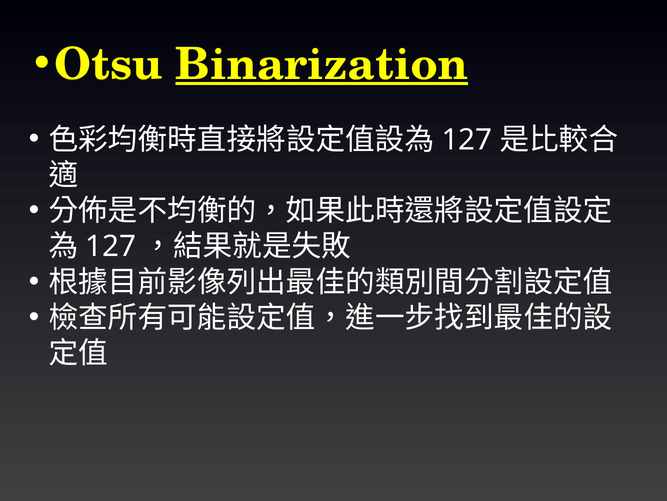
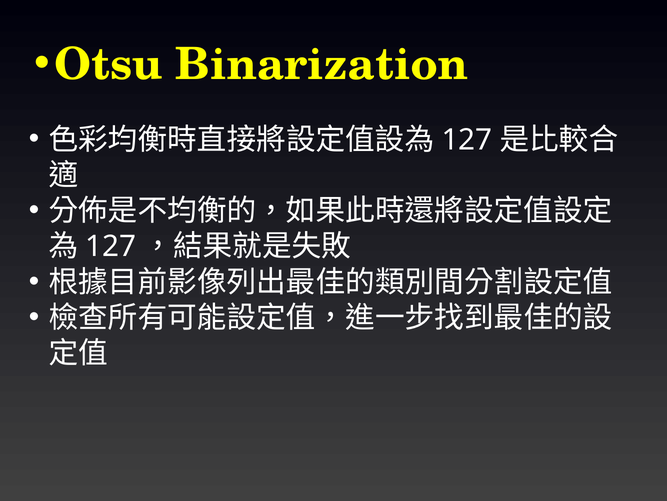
Binarization underline: present -> none (322, 64)
